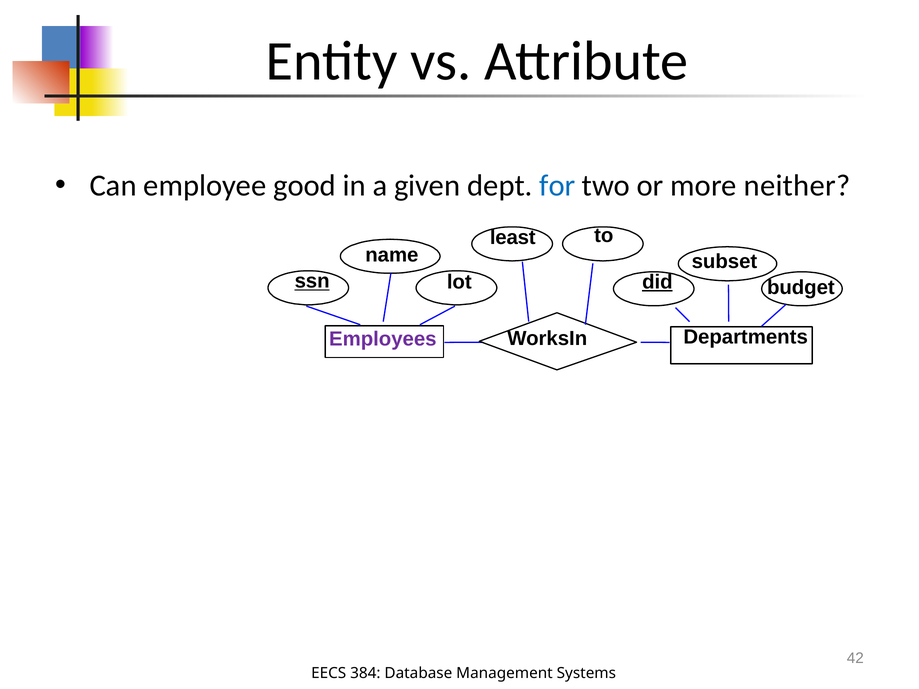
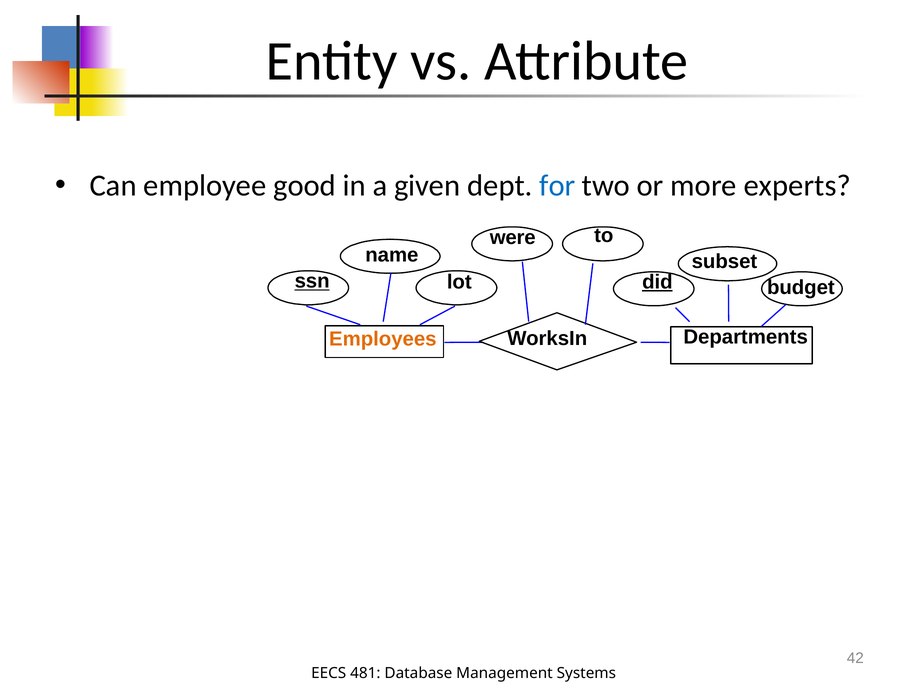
neither: neither -> experts (797, 186)
least: least -> were (513, 238)
Employees colour: purple -> orange (383, 339)
384: 384 -> 481 (365, 673)
